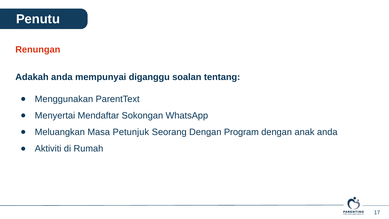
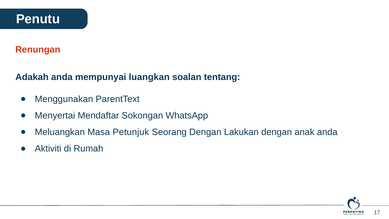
diganggu: diganggu -> luangkan (149, 77)
Program: Program -> Lakukan (241, 132)
